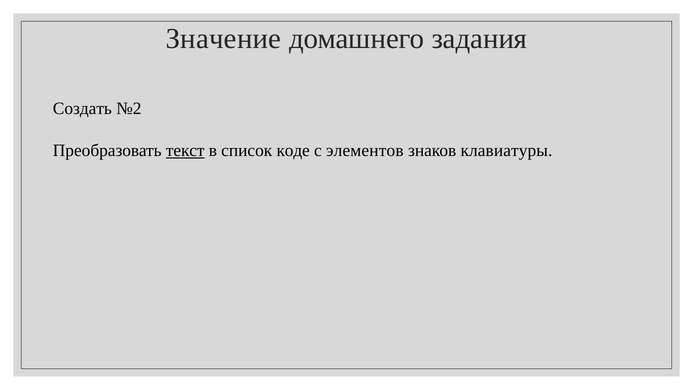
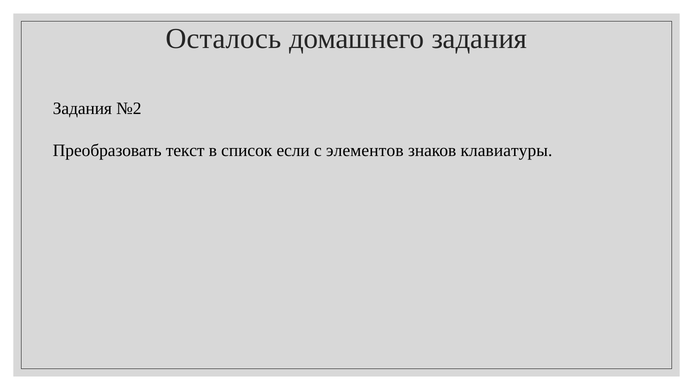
Значение: Значение -> Осталось (223, 39)
Создать: Создать -> Задания (82, 109)
текст underline: present -> none (185, 150)
коде: коде -> если (293, 150)
